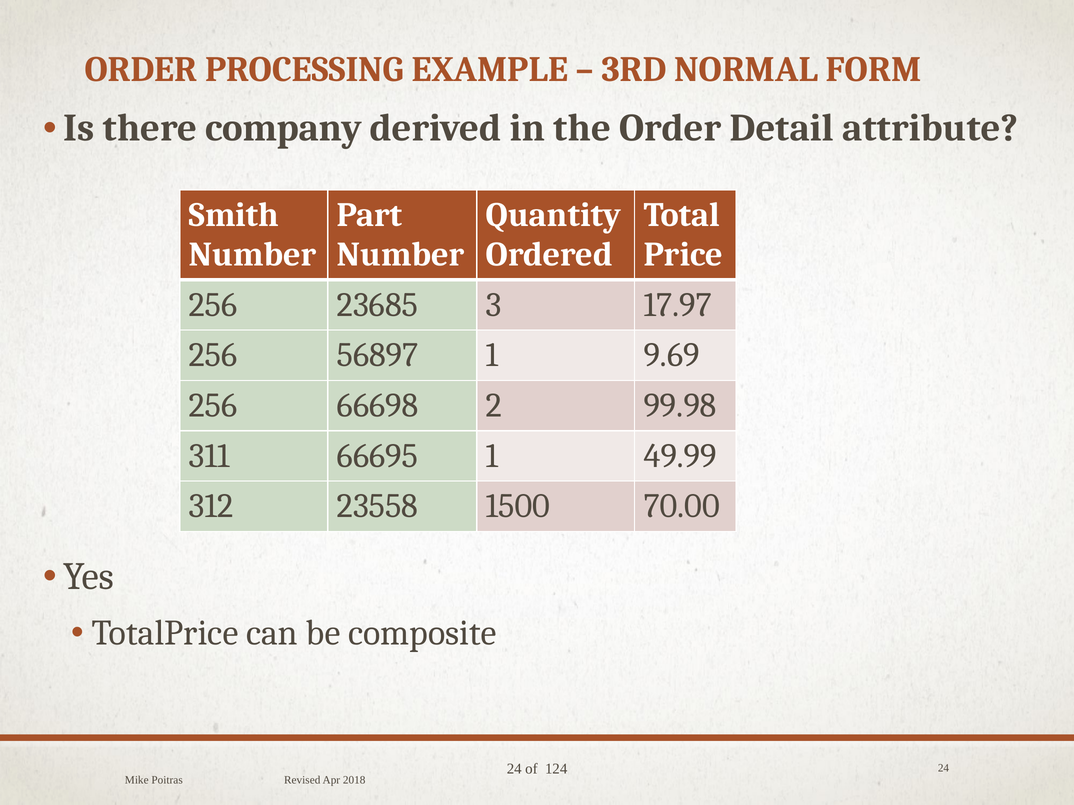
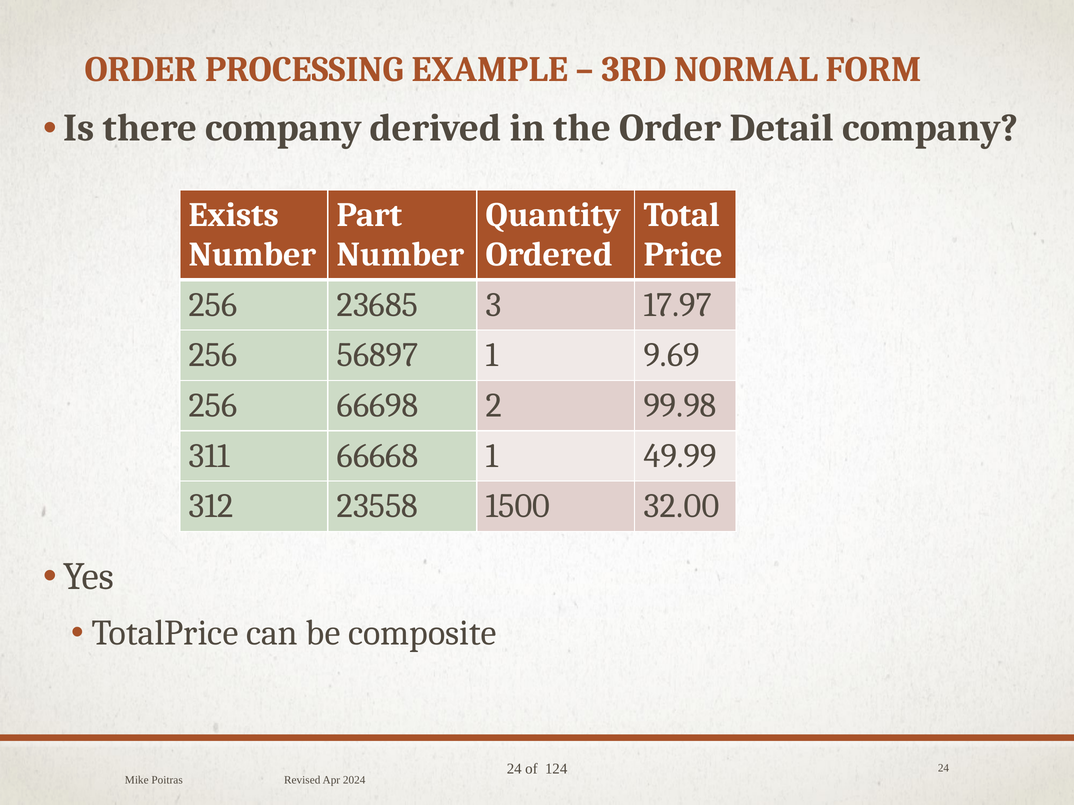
Detail attribute: attribute -> company (930, 128)
Smith: Smith -> Exists (234, 215)
66695: 66695 -> 66668 (378, 456)
70.00: 70.00 -> 32.00 (682, 506)
2018: 2018 -> 2024 (354, 780)
